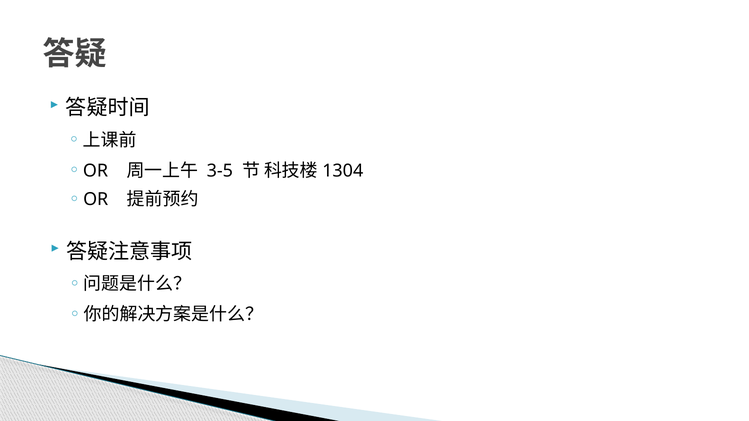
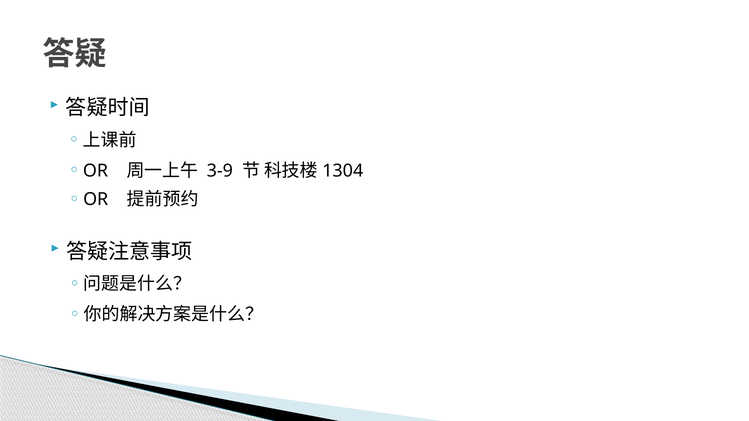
3-5: 3-5 -> 3-9 (220, 171)
